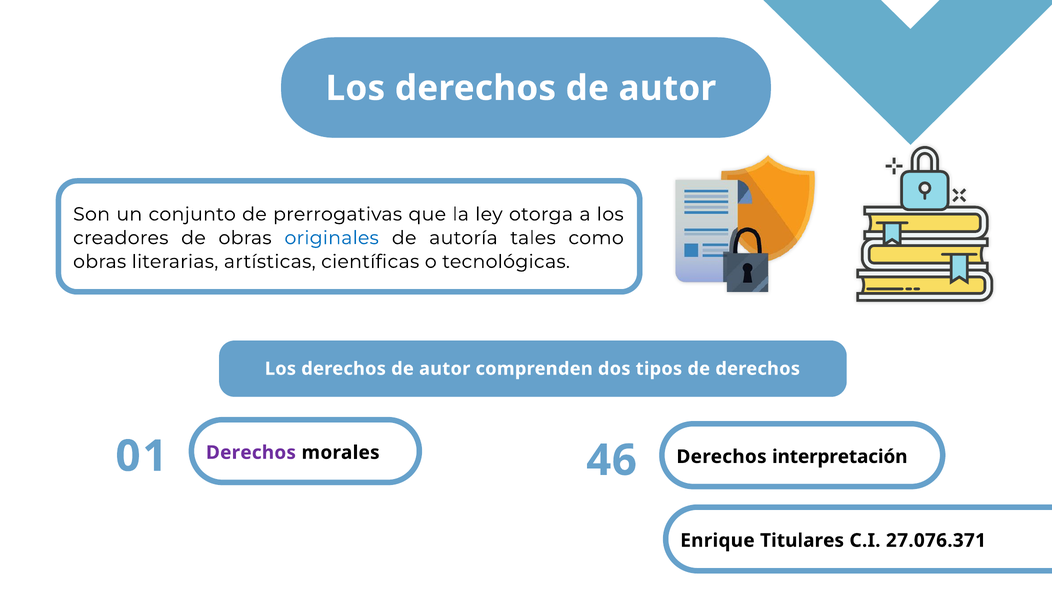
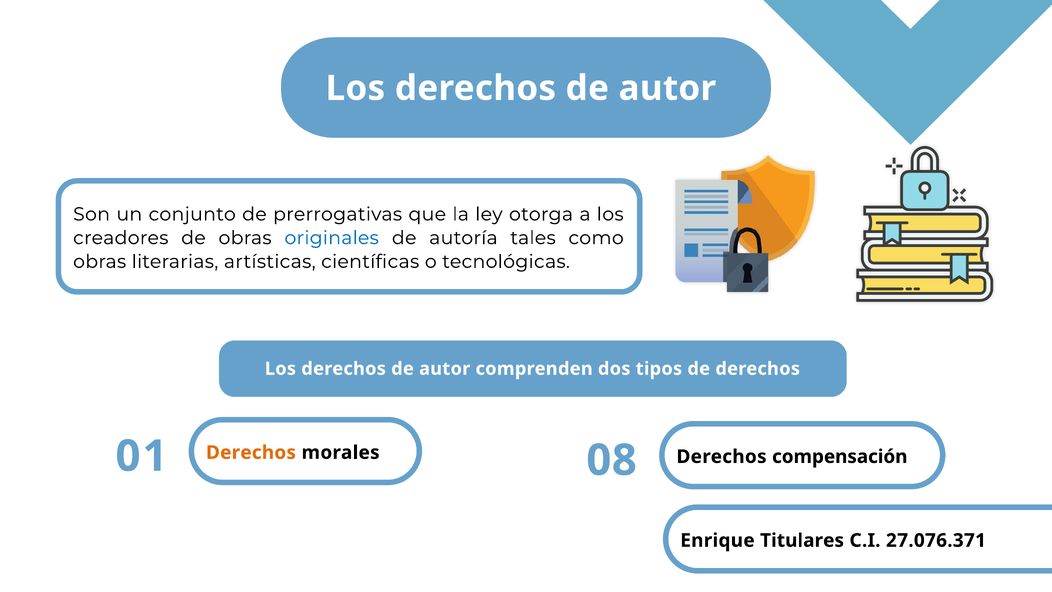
46: 46 -> 08 (612, 460)
Derechos colour: purple -> orange (251, 452)
interpretación: interpretación -> compensación (840, 457)
